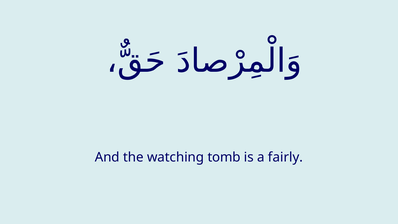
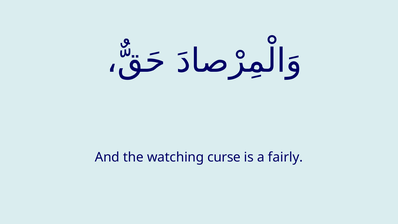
tomb: tomb -> curse (224, 157)
